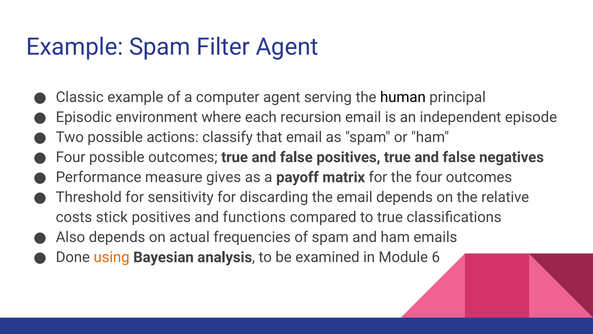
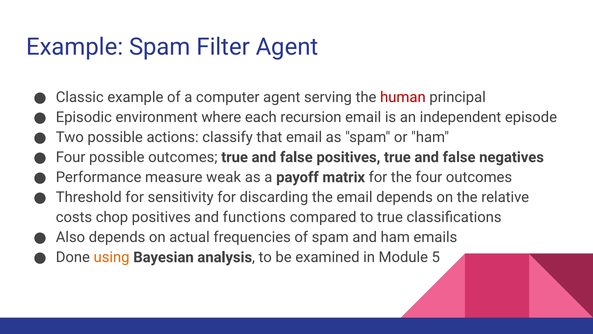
human colour: black -> red (403, 97)
gives: gives -> weak (224, 177)
stick: stick -> chop (112, 217)
6: 6 -> 5 (436, 257)
